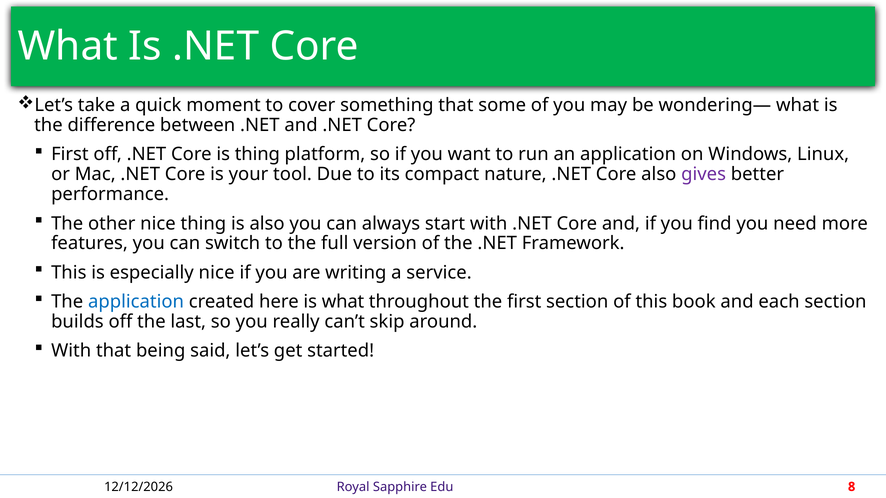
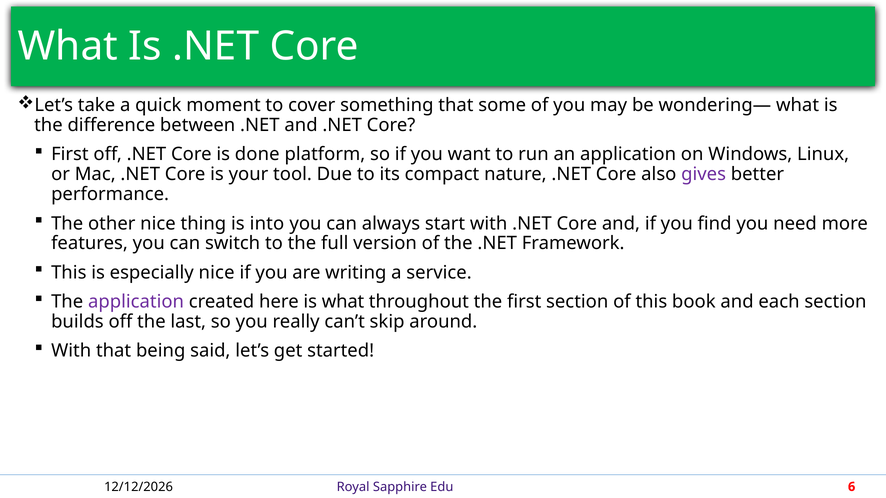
is thing: thing -> done (257, 154)
is also: also -> into (267, 224)
application colour: blue -> purple (136, 302)
8: 8 -> 6 (852, 487)
